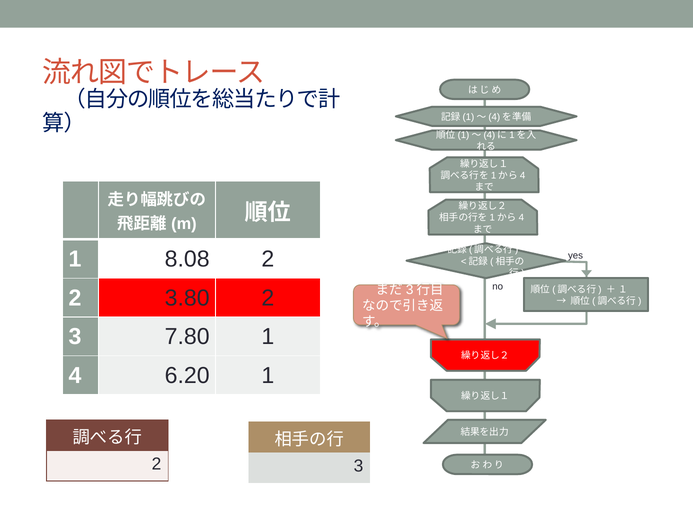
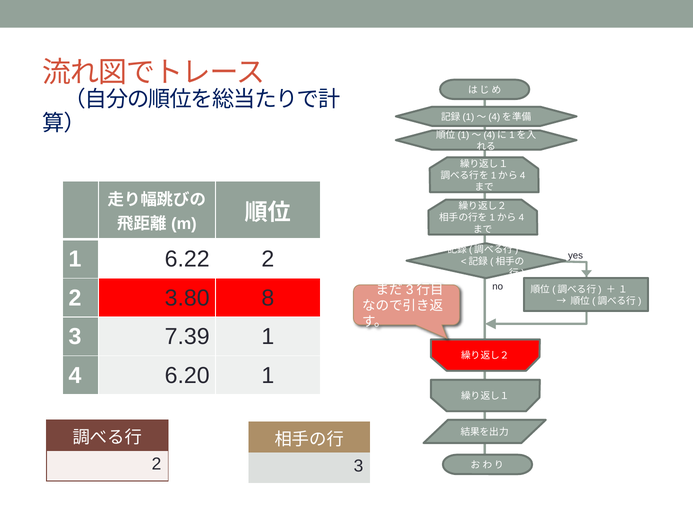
8.08: 8.08 -> 6.22 (187, 259)
3.80 2: 2 -> 8 (268, 298)
7.80: 7.80 -> 7.39 (187, 337)
